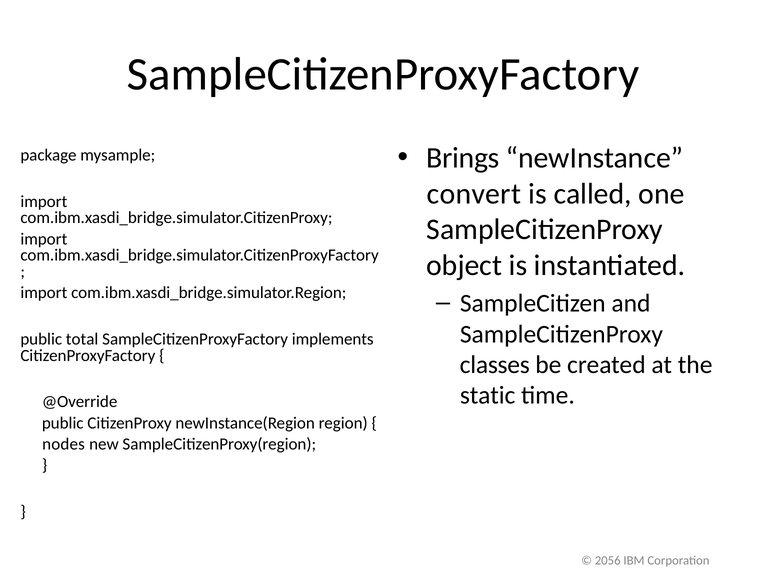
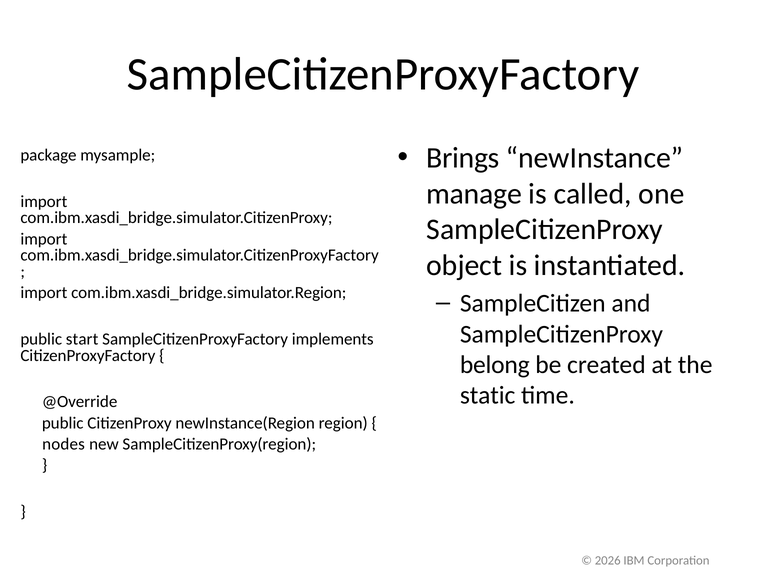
convert: convert -> manage (474, 194)
total: total -> start (82, 339)
classes: classes -> belong (495, 365)
2056: 2056 -> 2026 (608, 561)
